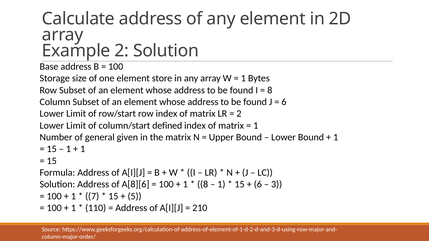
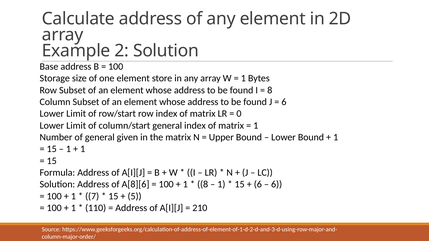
2: 2 -> 0 (239, 114)
column/start defined: defined -> general (167, 126)
3: 3 -> 6 (277, 185)
